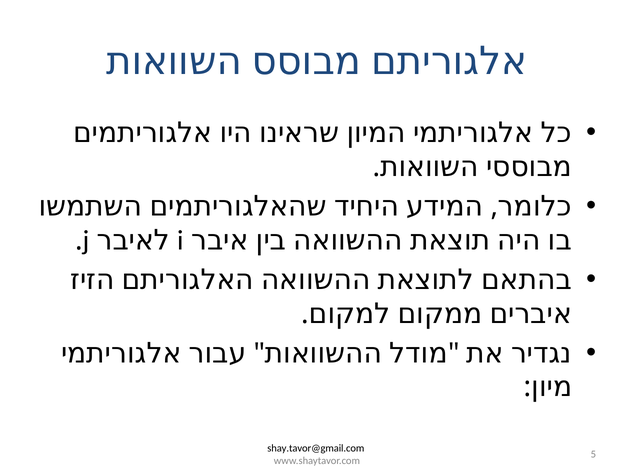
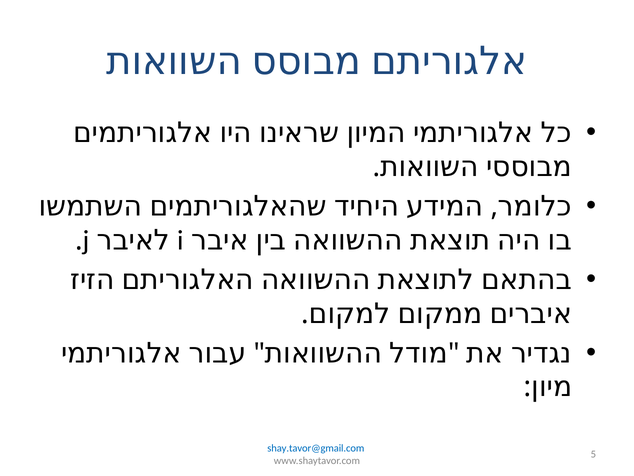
shay.tavor@gmail.com colour: black -> blue (316, 448)
